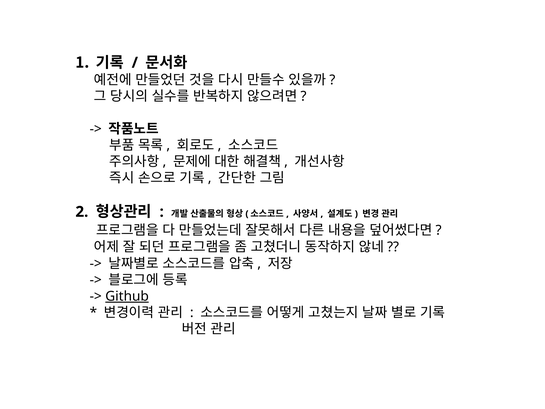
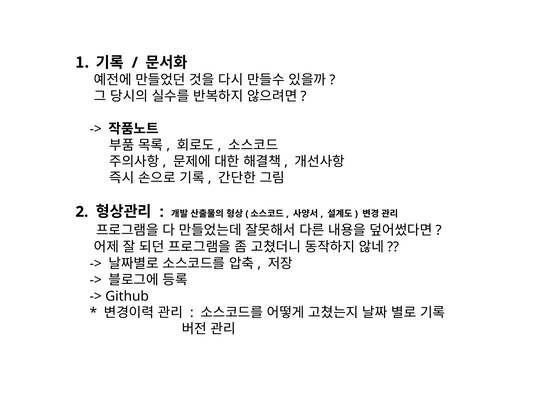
Github underline: present -> none (127, 296)
